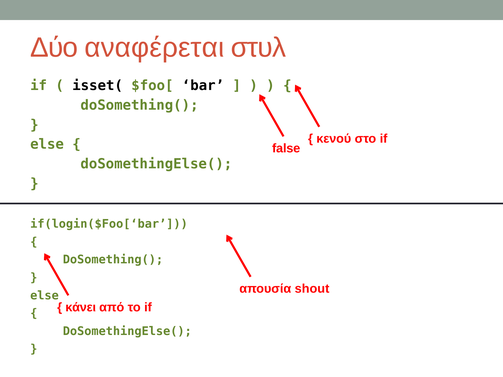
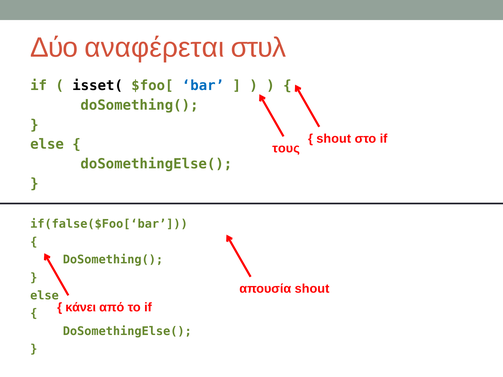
bar colour: black -> blue (203, 86)
κενού: κενού -> shout (334, 139)
false: false -> τους (286, 149)
if(login($Foo[‘bar: if(login($Foo[‘bar -> if(false($Foo[‘bar (109, 224)
